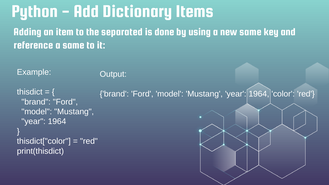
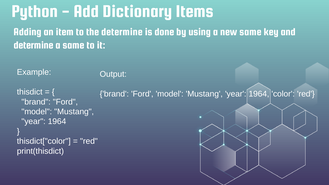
the separated: separated -> determine (122, 32)
reference: reference -> determine (33, 45)
